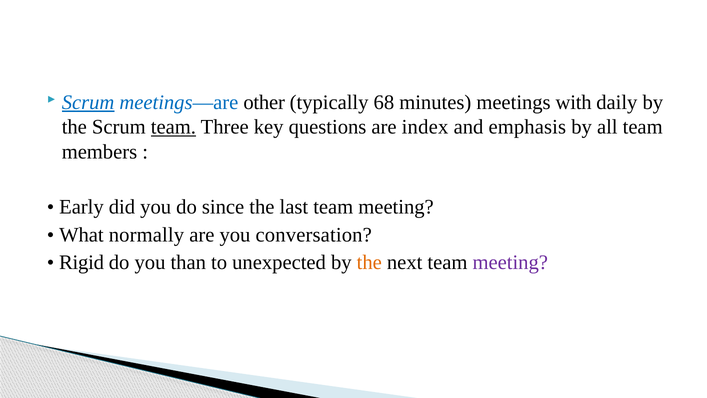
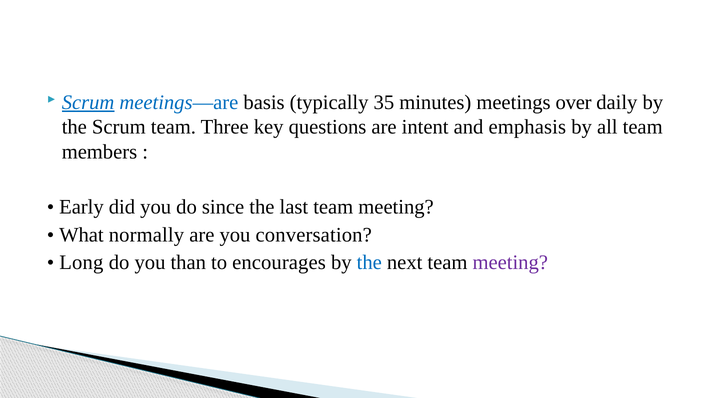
other: other -> basis (264, 102)
68: 68 -> 35 (384, 102)
with: with -> over (574, 102)
team underline: present -> none (173, 127)
index: index -> intent (425, 127)
Rigid: Rigid -> Long (81, 262)
unexpected: unexpected -> encourages (279, 262)
the colour: orange -> blue (369, 262)
